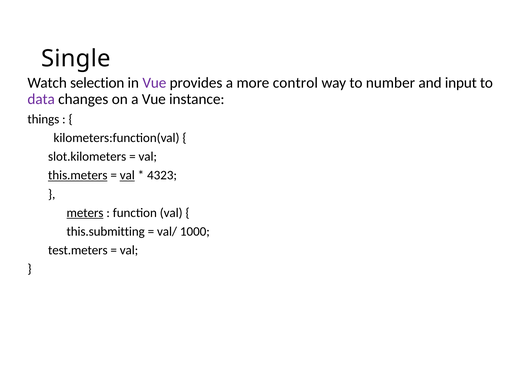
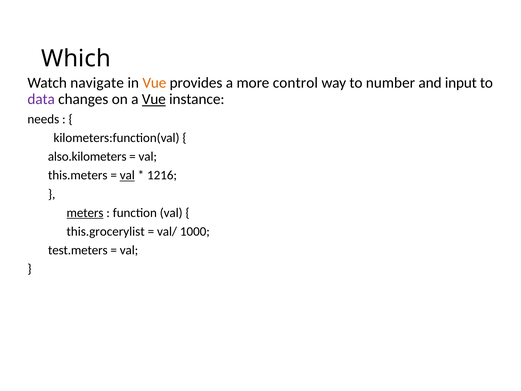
Single: Single -> Which (76, 58)
selection: selection -> navigate (97, 83)
Vue colour: purple -> orange (154, 83)
Vue underline: none -> present (154, 99)
things: things -> needs (43, 119)
slot.kilometers: slot.kilometers -> also.kilometers (87, 157)
this.meters underline: present -> none (78, 175)
4323: 4323 -> 1216 (162, 175)
this.submitting: this.submitting -> this.grocerylist (106, 231)
